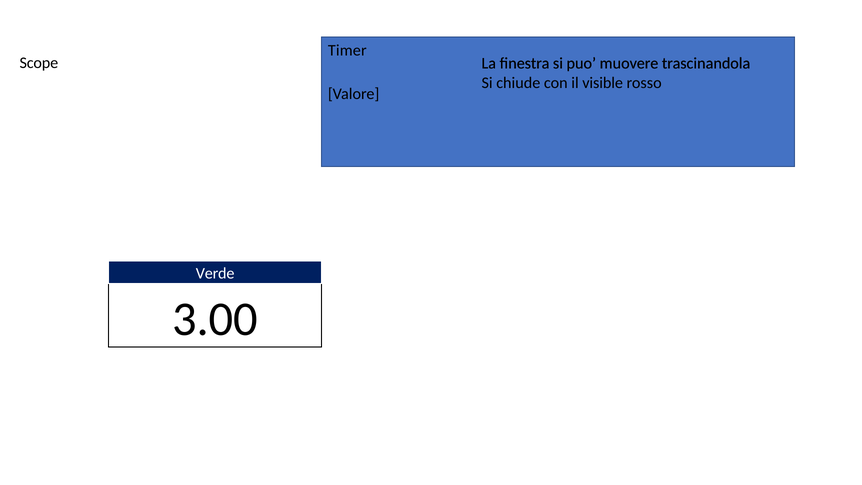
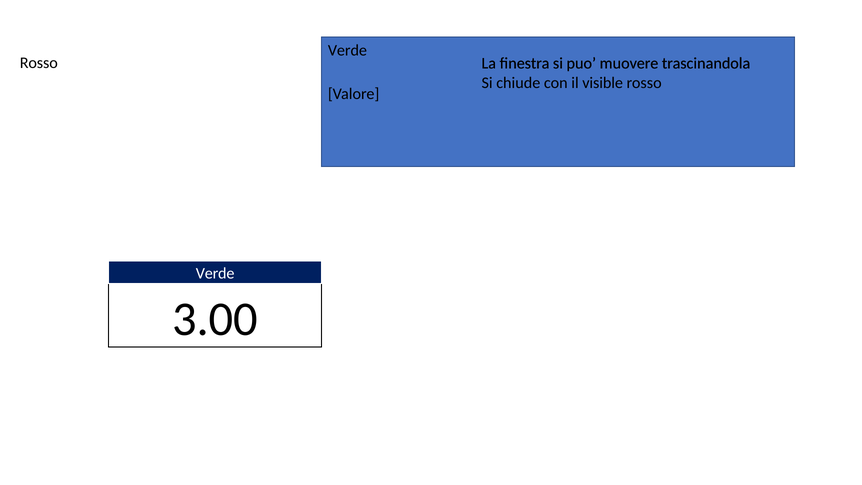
Timer: Timer -> Verde (347, 50)
Scope: Scope -> Rosso (39, 63)
